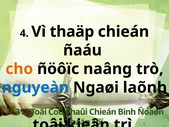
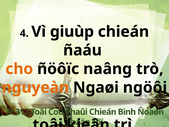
Vì thaäp: thaäp -> giuùp (72, 32)
nguyeàn colour: blue -> orange (35, 87)
laõnh: laõnh -> ngöôi (145, 87)
